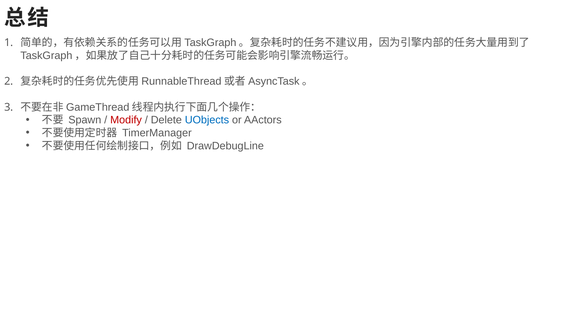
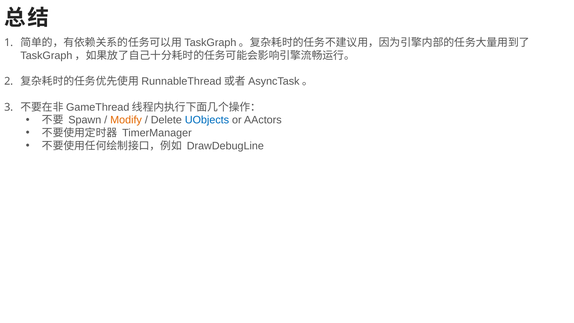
Modify colour: red -> orange (126, 120)
